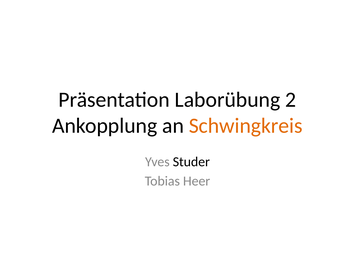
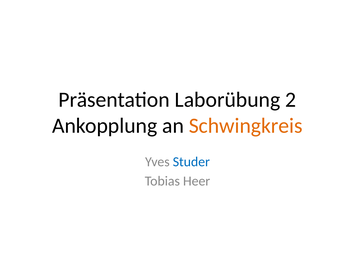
Studer colour: black -> blue (191, 162)
